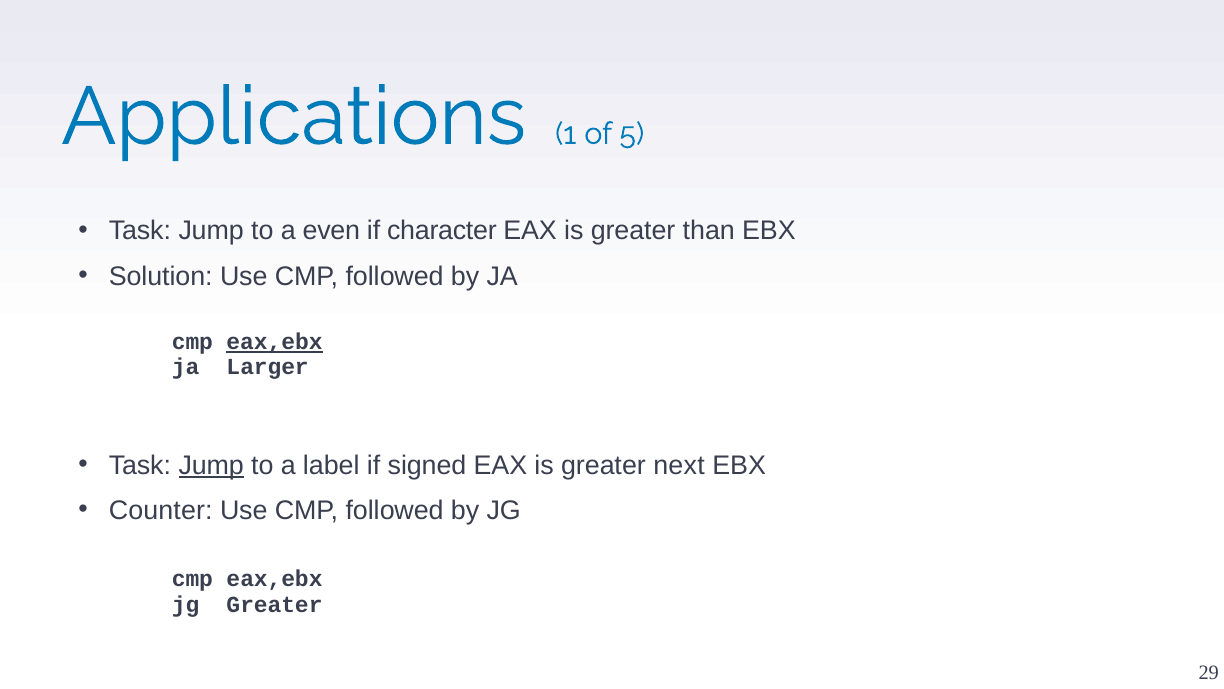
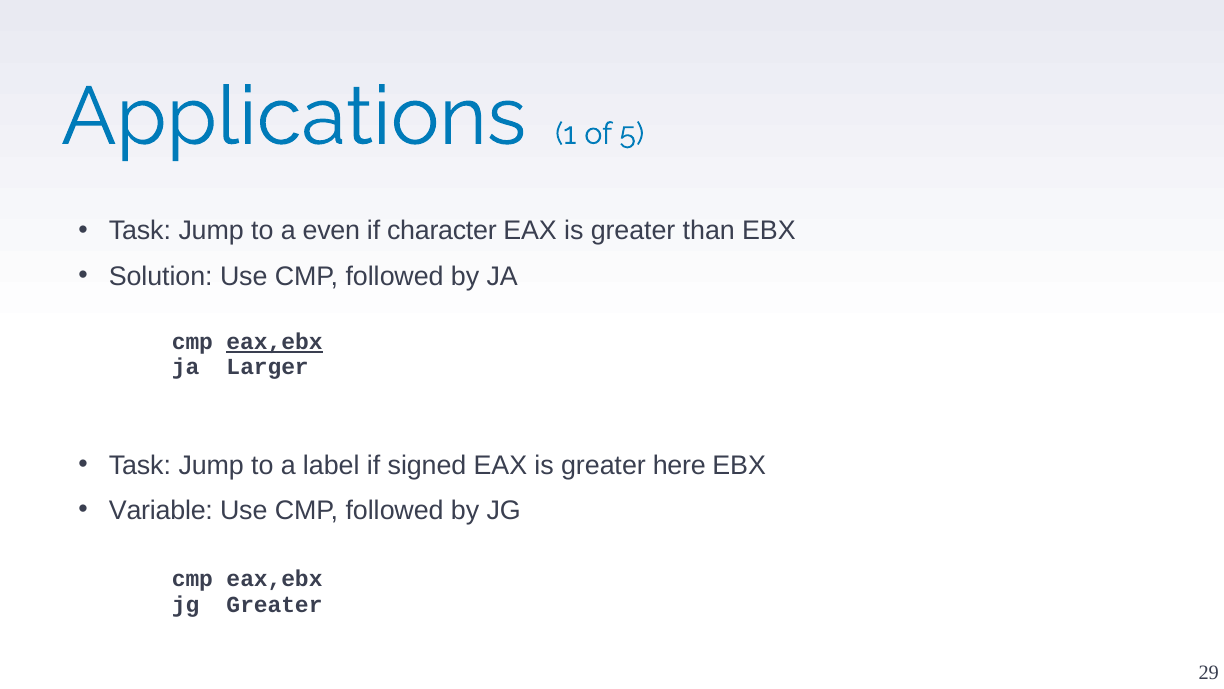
Jump underline: present -> none (211, 465)
next: next -> here (679, 465)
Counter: Counter -> Variable (161, 510)
